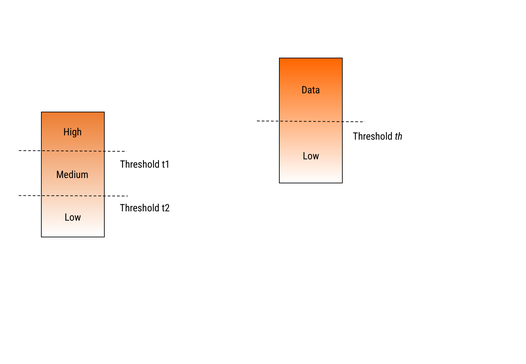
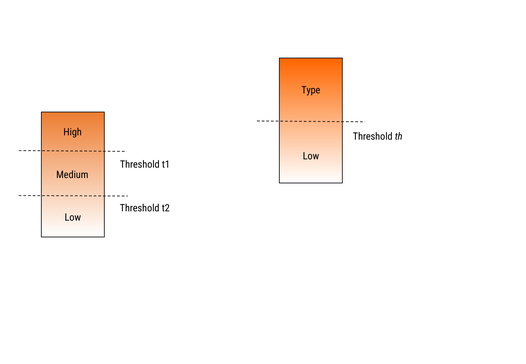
Data: Data -> Type (311, 90)
